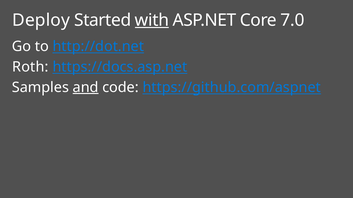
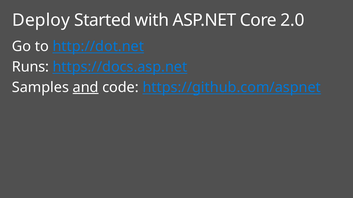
with underline: present -> none (152, 20)
7.0: 7.0 -> 2.0 (292, 20)
Roth: Roth -> Runs (30, 67)
